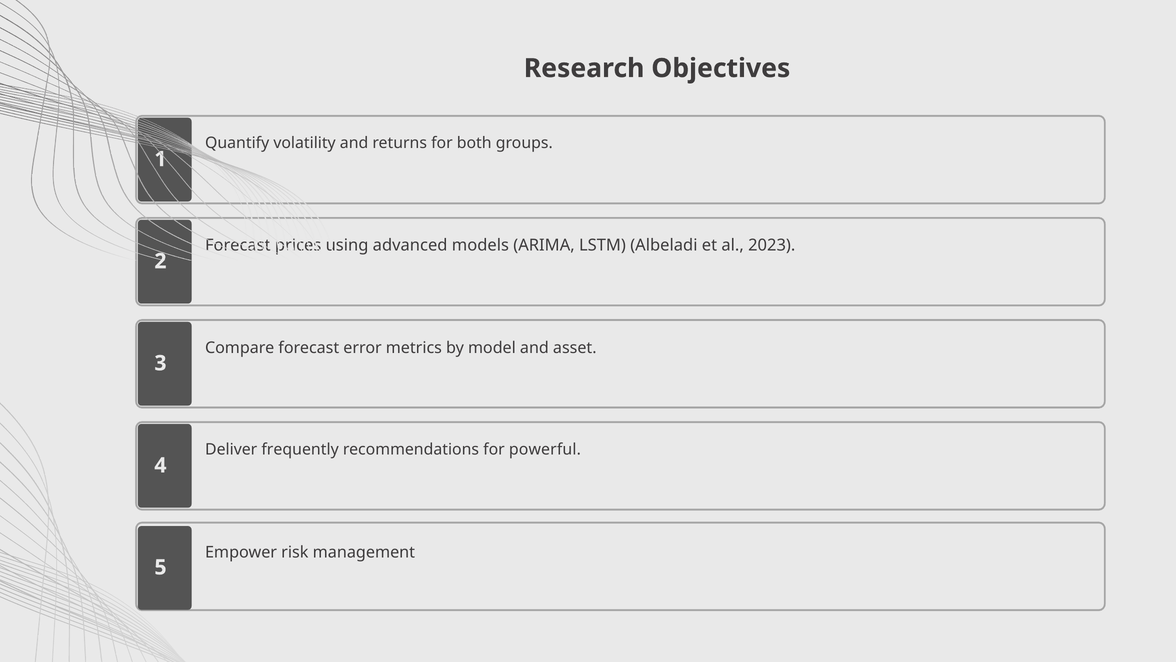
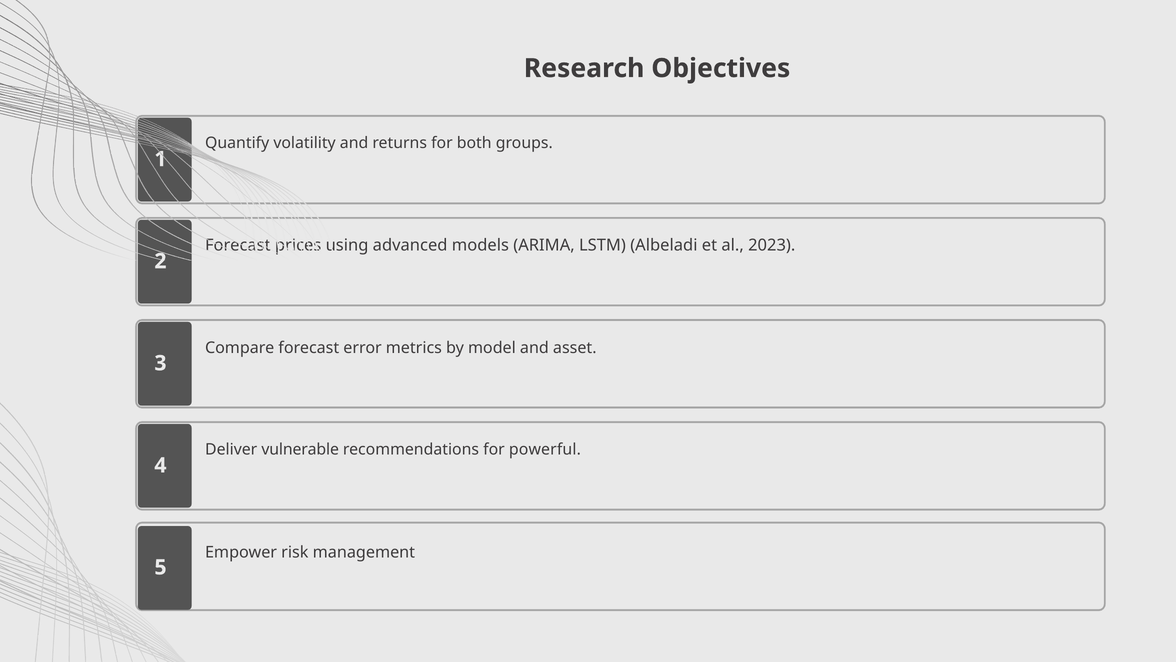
frequently: frequently -> vulnerable (300, 449)
